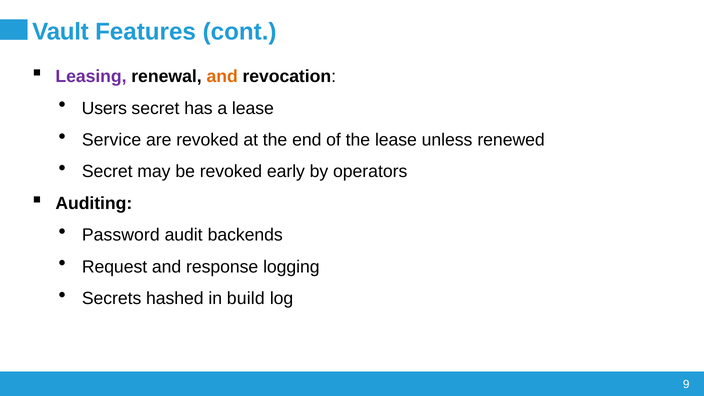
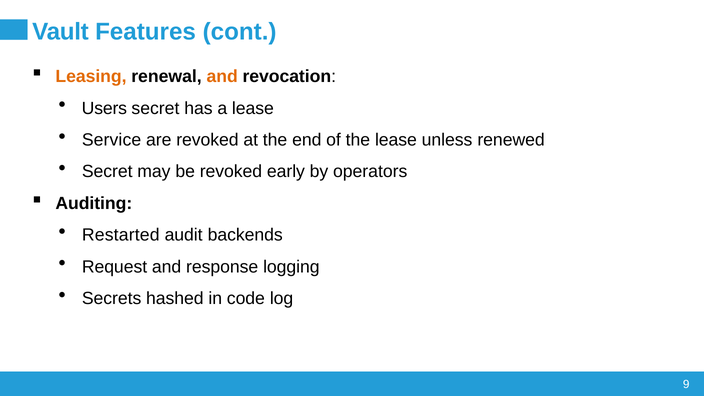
Leasing colour: purple -> orange (91, 77)
Password: Password -> Restarted (121, 235)
build: build -> code (246, 298)
